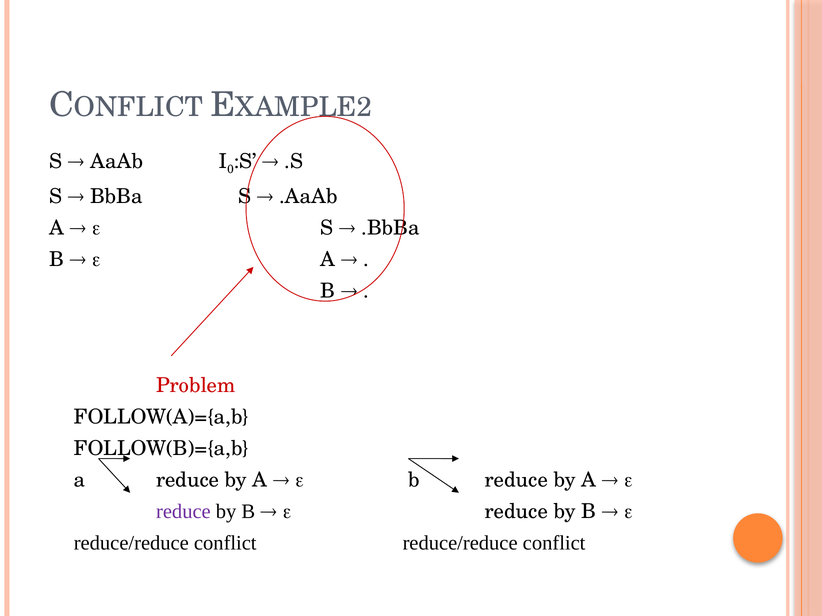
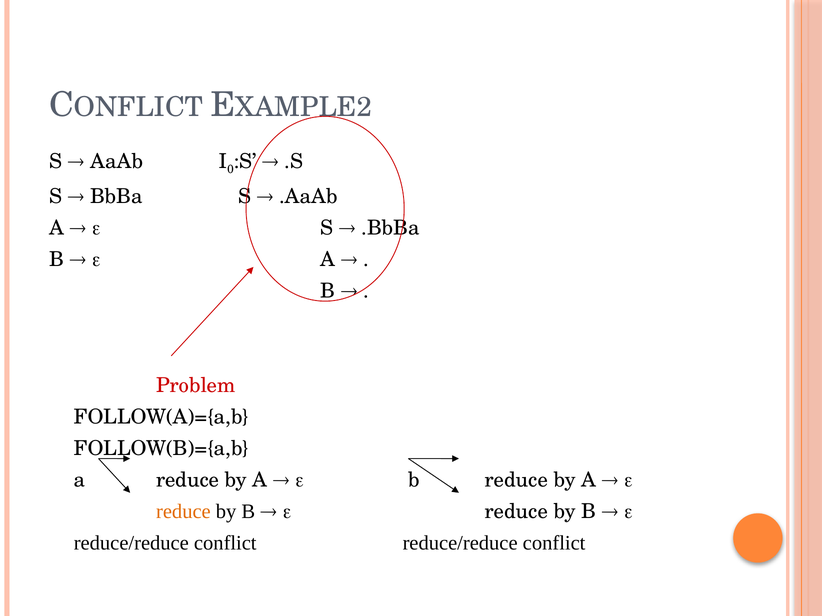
reduce colour: purple -> orange (183, 512)
